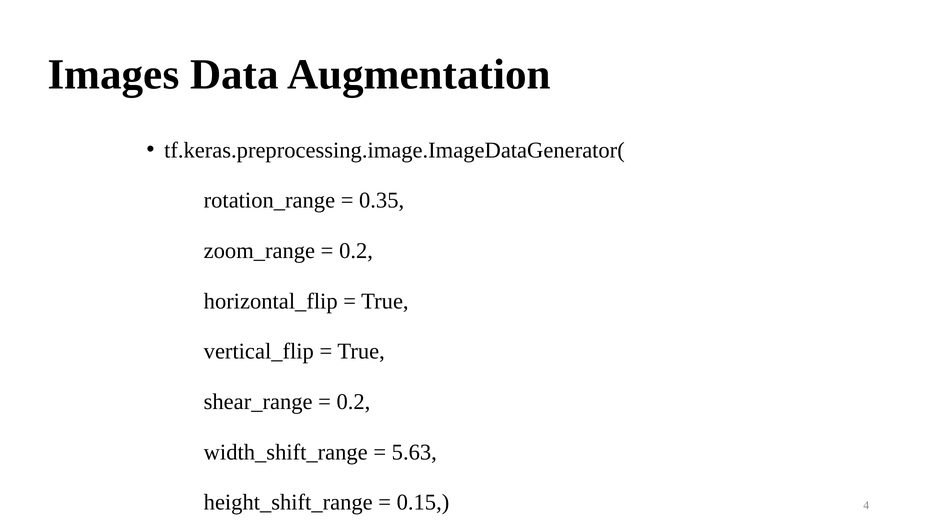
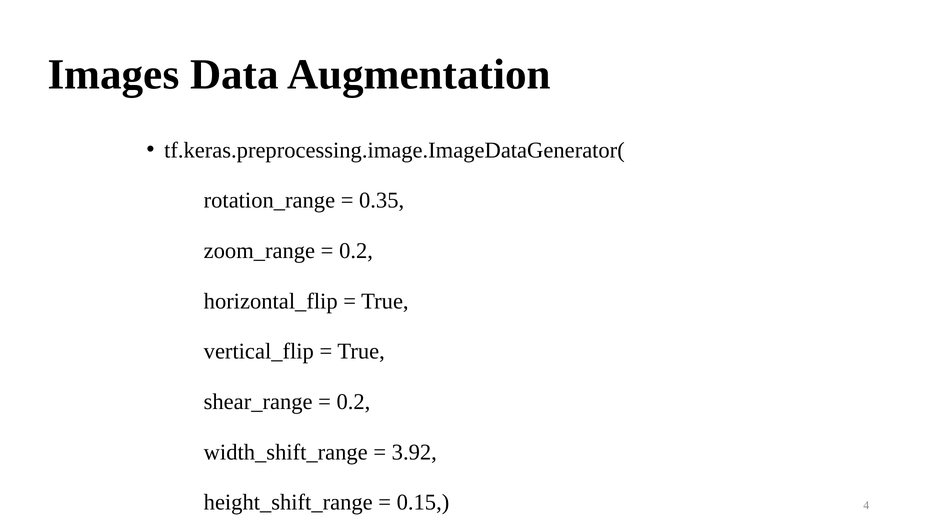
5.63: 5.63 -> 3.92 (414, 452)
